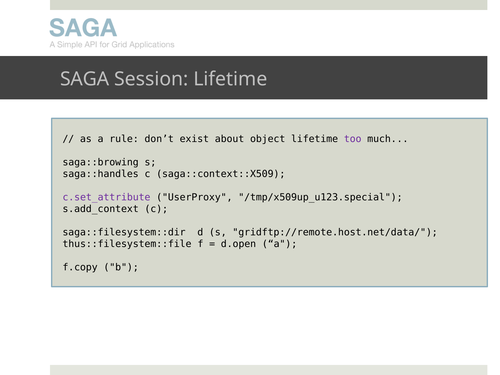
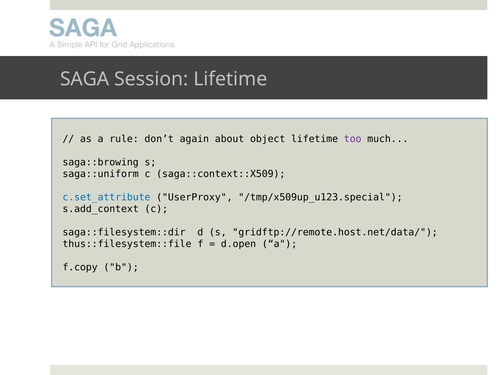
exist: exist -> again (194, 139)
saga::handles: saga::handles -> saga::uniform (101, 174)
c.set_attribute colour: purple -> blue (106, 197)
